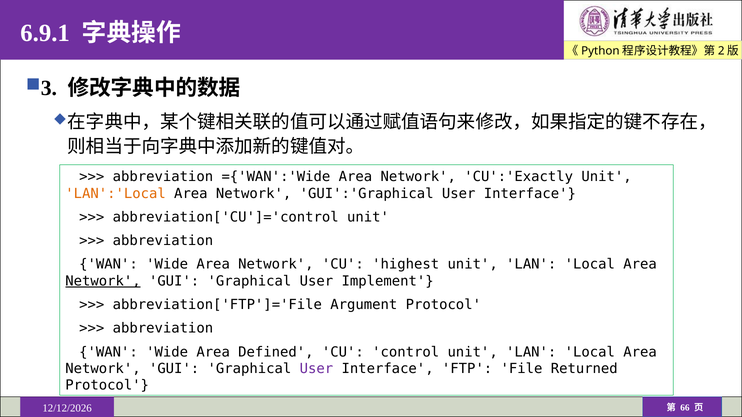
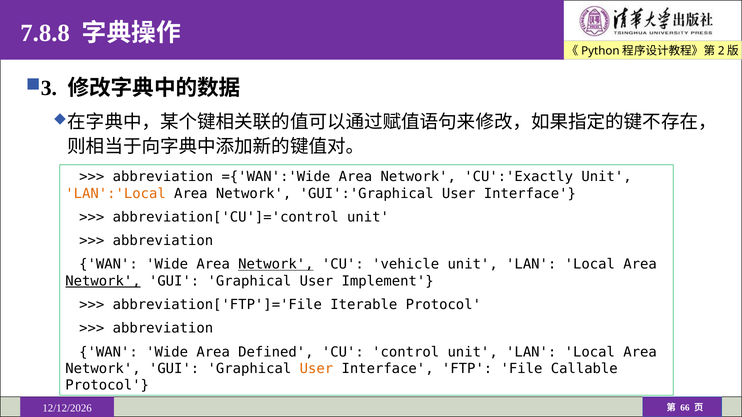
6.9.1: 6.9.1 -> 7.8.8 (45, 33)
Network underline: none -> present (276, 265)
highest: highest -> vehicle (406, 265)
Argument: Argument -> Iterable (364, 305)
User colour: purple -> orange (316, 369)
Returned: Returned -> Callable (584, 369)
